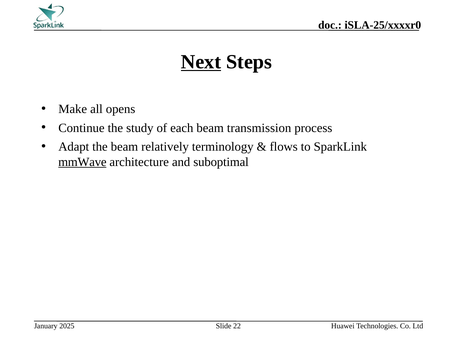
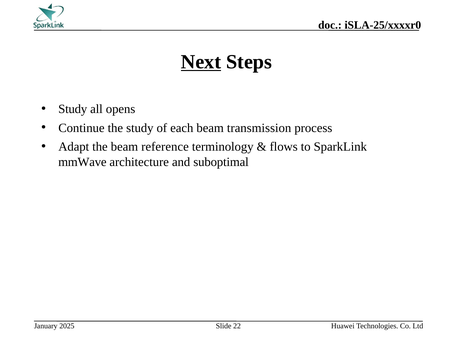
Make: Make -> Study (73, 109)
relatively: relatively -> reference (165, 147)
mmWave underline: present -> none (82, 162)
